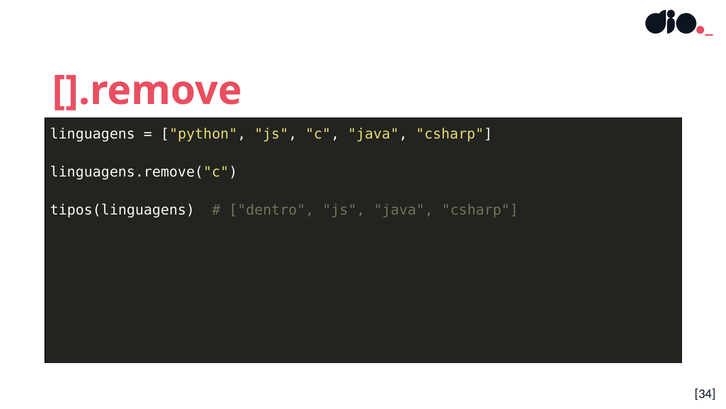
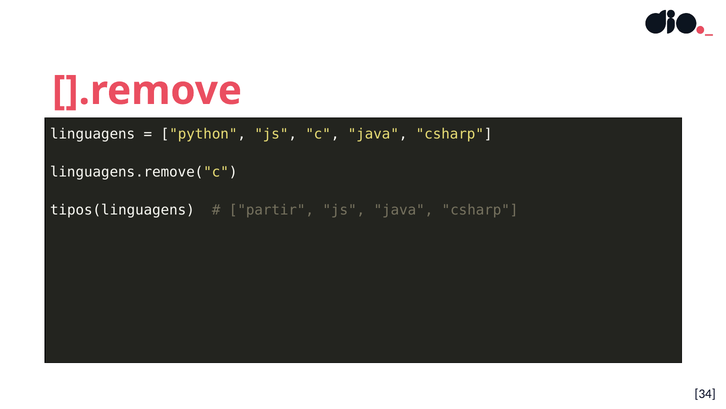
dentro: dentro -> partir (271, 210)
